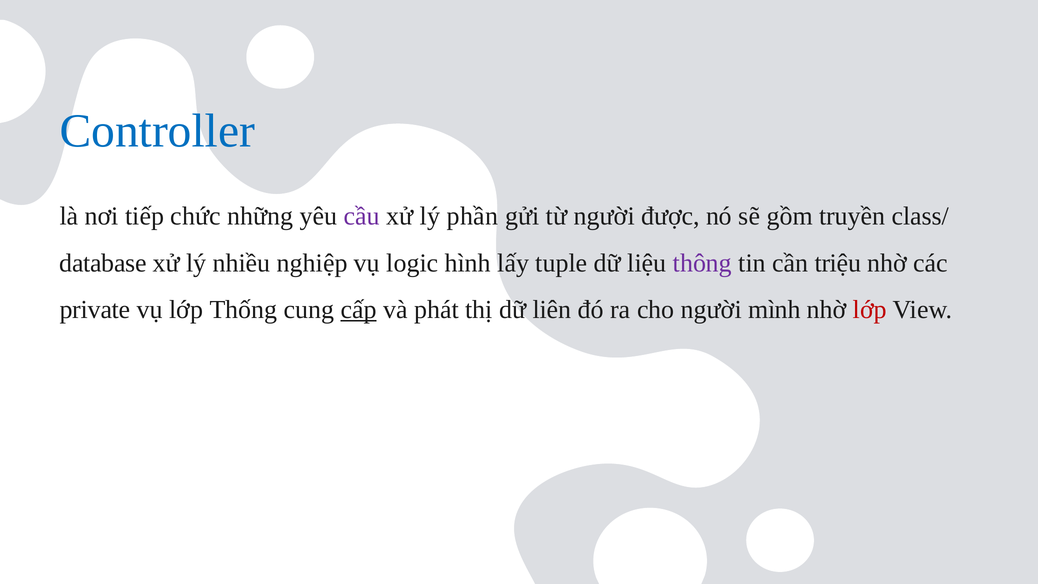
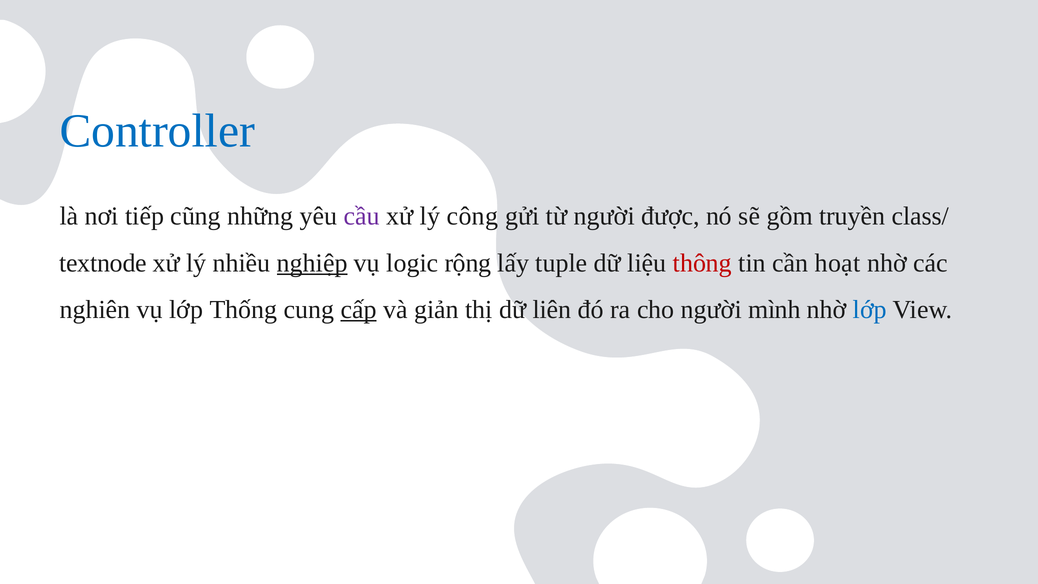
chức: chức -> cũng (196, 216)
phần: phần -> công (473, 216)
database: database -> textnode (103, 263)
nghiệp underline: none -> present (312, 263)
hình: hình -> rộng (468, 263)
thông colour: purple -> red (702, 263)
triệu: triệu -> hoạt (838, 263)
private: private -> nghiên (95, 310)
phát: phát -> giản (436, 310)
lớp colour: red -> blue (870, 310)
